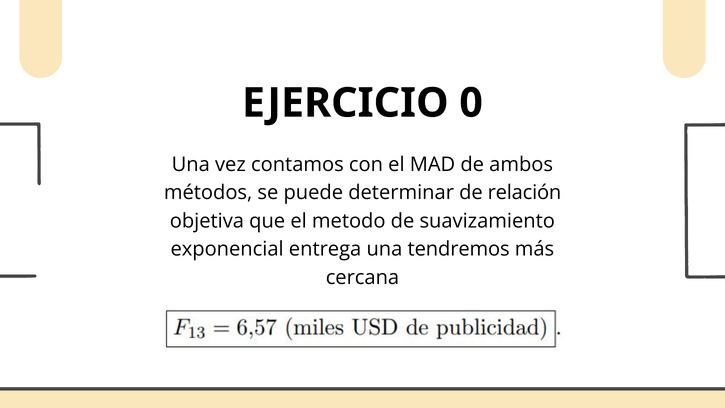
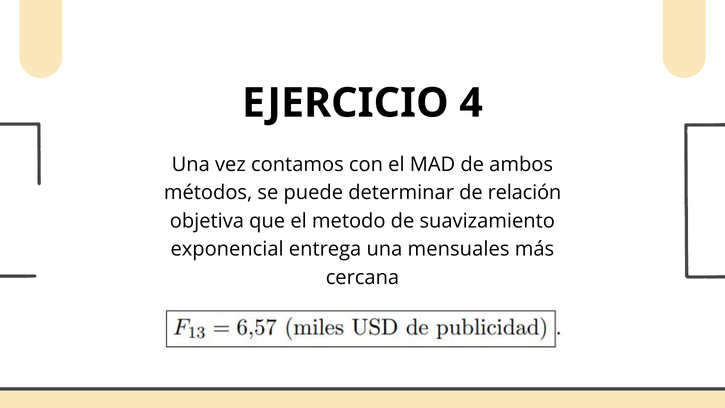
0: 0 -> 4 (471, 103)
tendremos: tendremos -> mensuales (459, 249)
